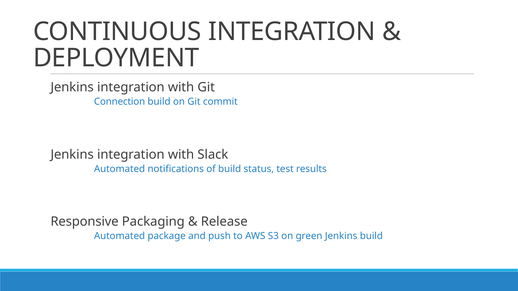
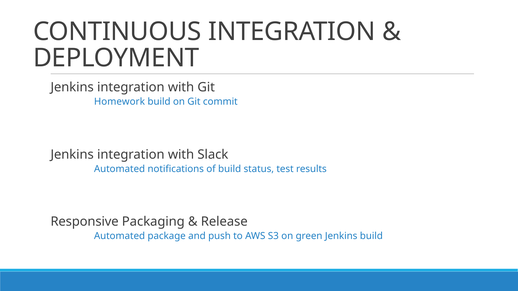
Connection: Connection -> Homework (119, 102)
